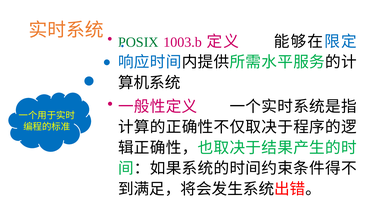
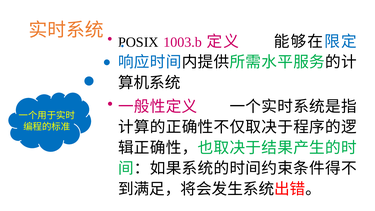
POSIX colour: green -> black (138, 42)
